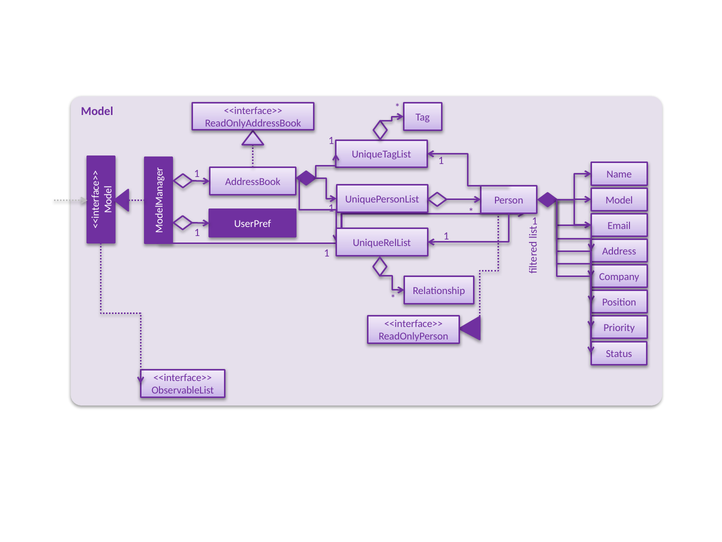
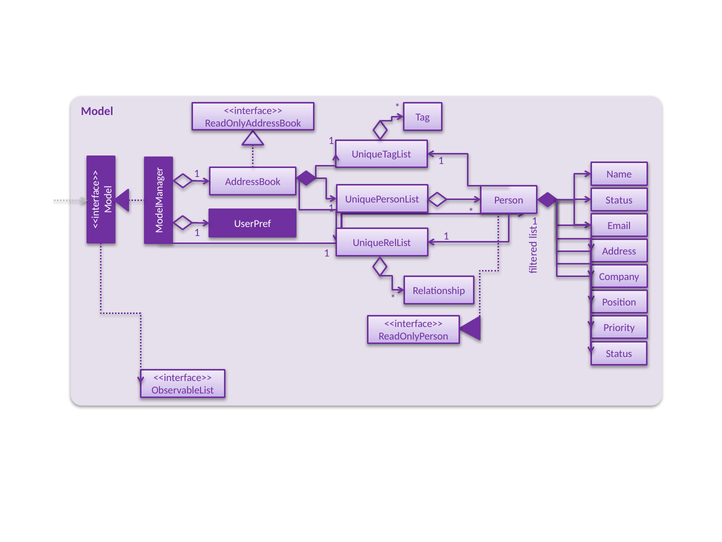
Model: Model -> Status (619, 200)
